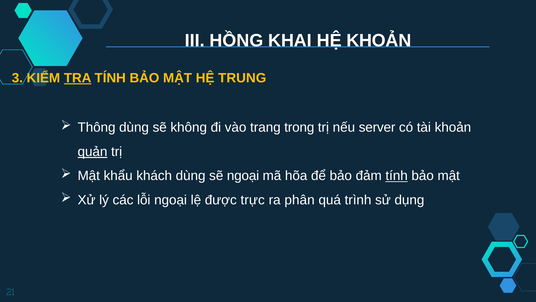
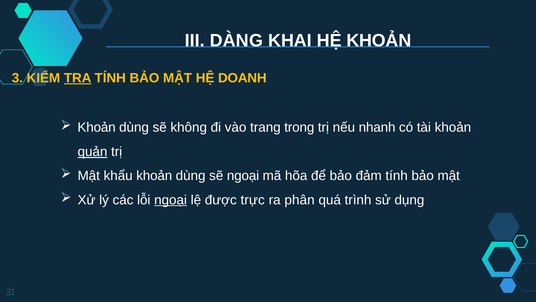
HỒNG: HỒNG -> DÀNG (236, 41)
TRUNG: TRUNG -> DOANH (242, 78)
Thông: Thông -> Khoản (97, 127)
server: server -> nhanh (377, 127)
khẩu khách: khách -> khoản (154, 176)
tính underline: present -> none (397, 176)
ngoại underline: none -> present (171, 200)
